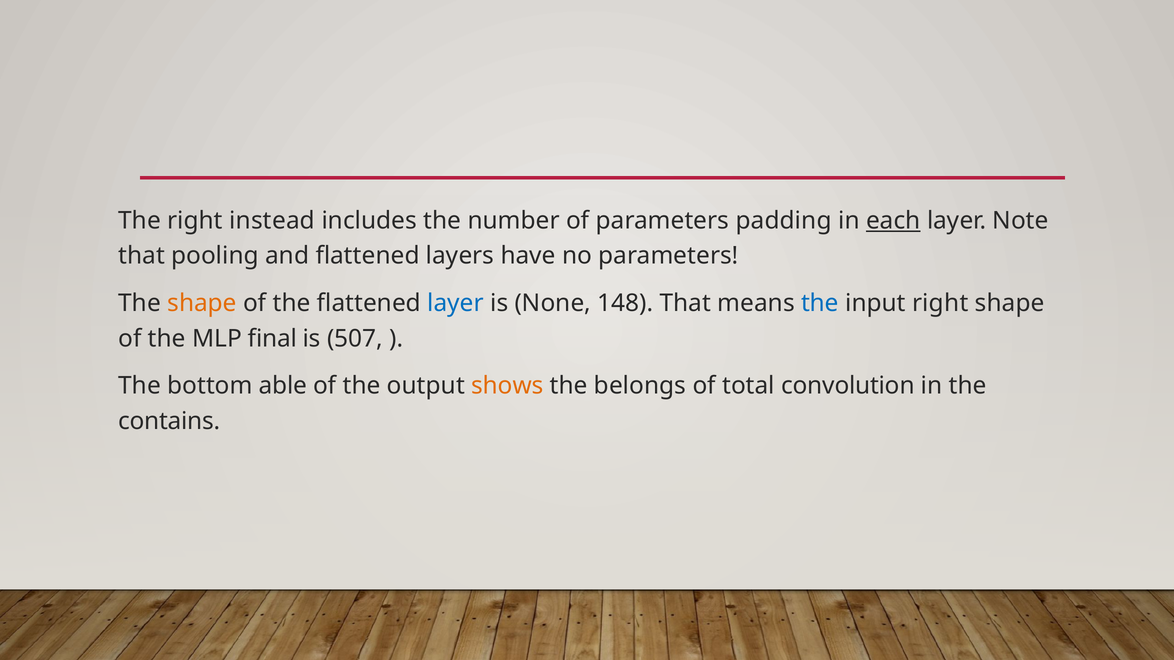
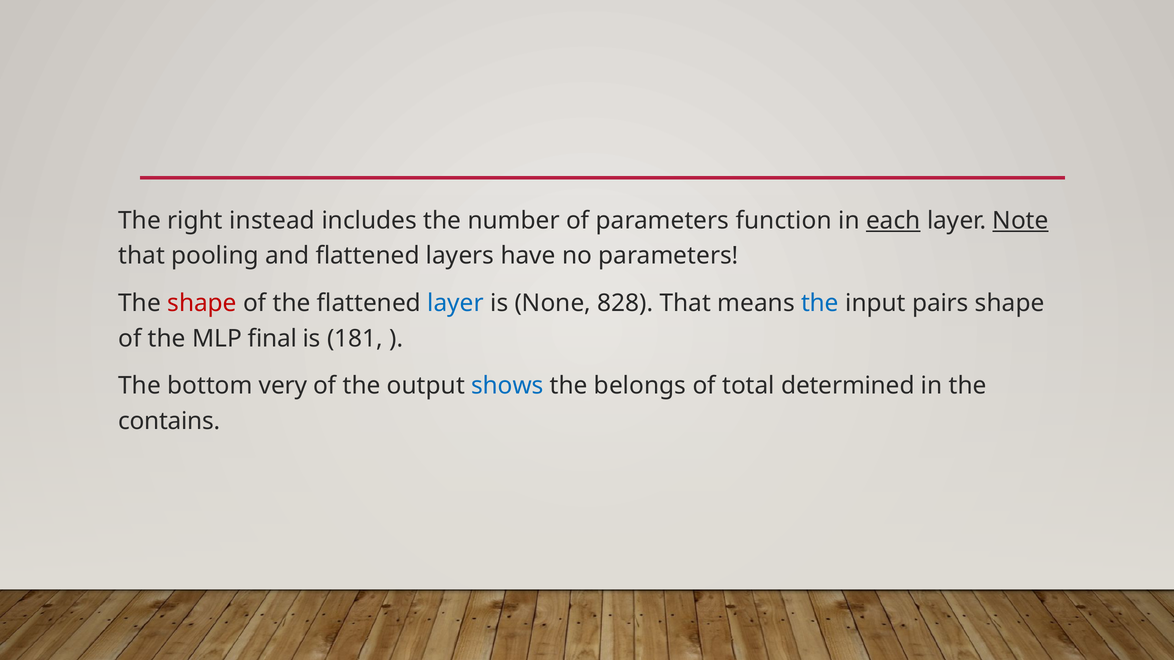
padding: padding -> function (784, 221)
Note underline: none -> present (1020, 221)
shape colour: orange -> red (202, 303)
148: 148 -> 828 (625, 303)
input right: right -> pairs (940, 303)
507: 507 -> 181 (355, 339)
able: able -> very (283, 386)
shows colour: orange -> blue (507, 386)
convolution: convolution -> determined (848, 386)
